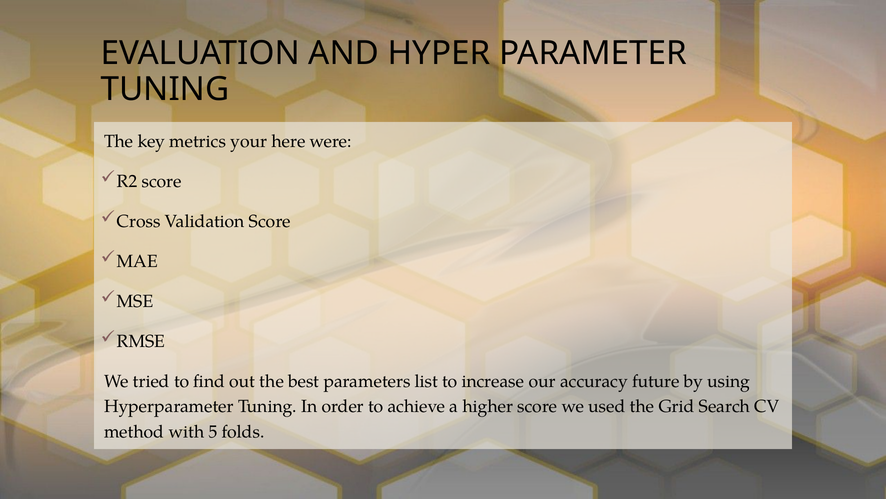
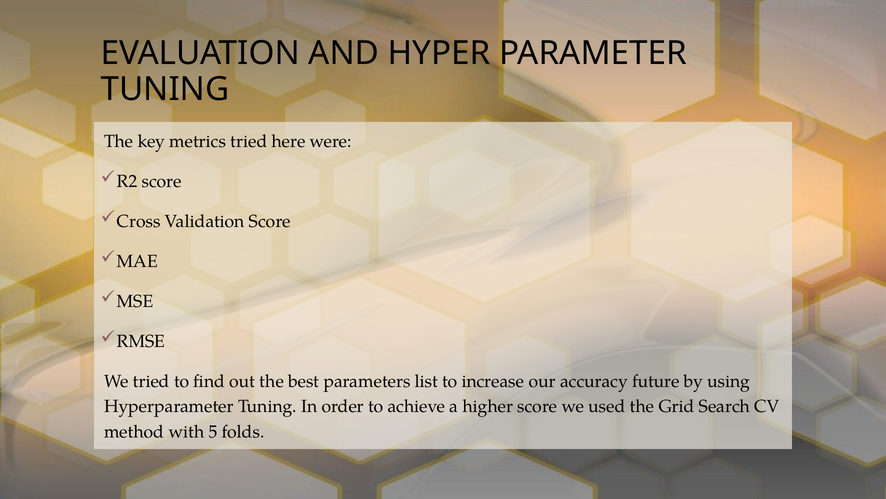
metrics your: your -> tried (249, 141)
